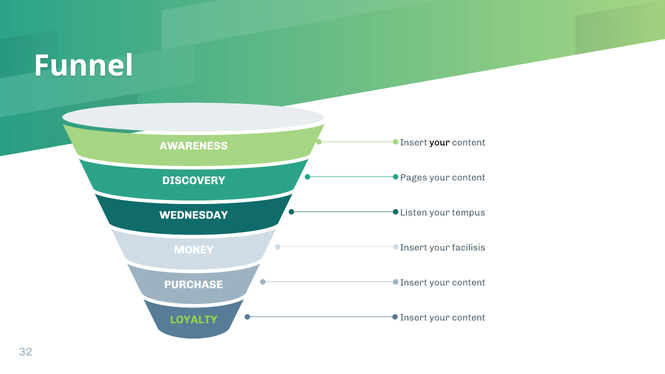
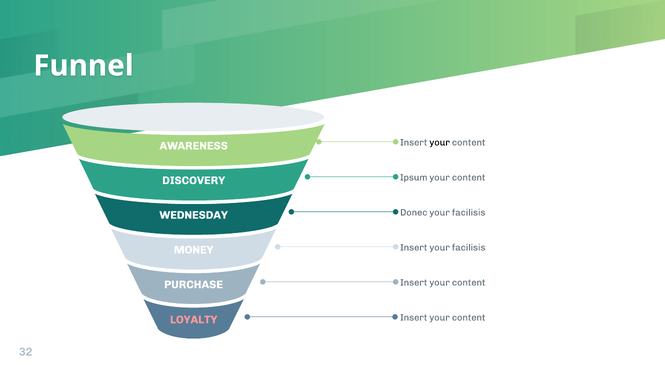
Pages: Pages -> Ipsum (414, 177)
Listen: Listen -> Donec (414, 212)
tempus: tempus -> facilisis (469, 212)
LOYALTY colour: light green -> pink (194, 320)
